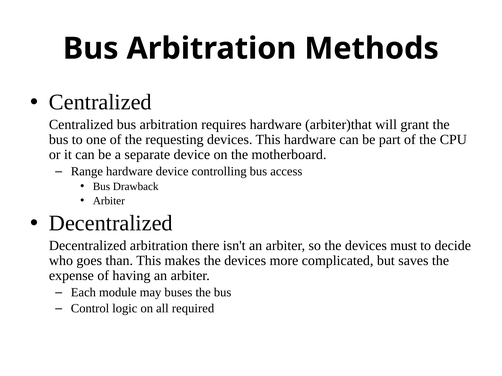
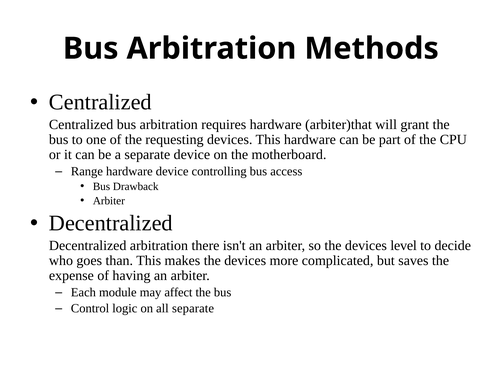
must: must -> level (404, 246)
buses: buses -> affect (178, 293)
all required: required -> separate (193, 309)
